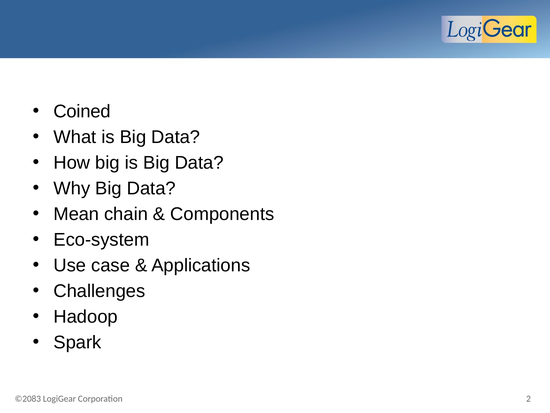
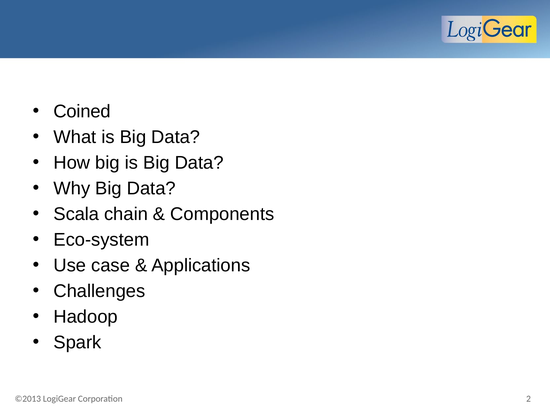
Mean: Mean -> Scala (76, 214)
©2083: ©2083 -> ©2013 (28, 398)
